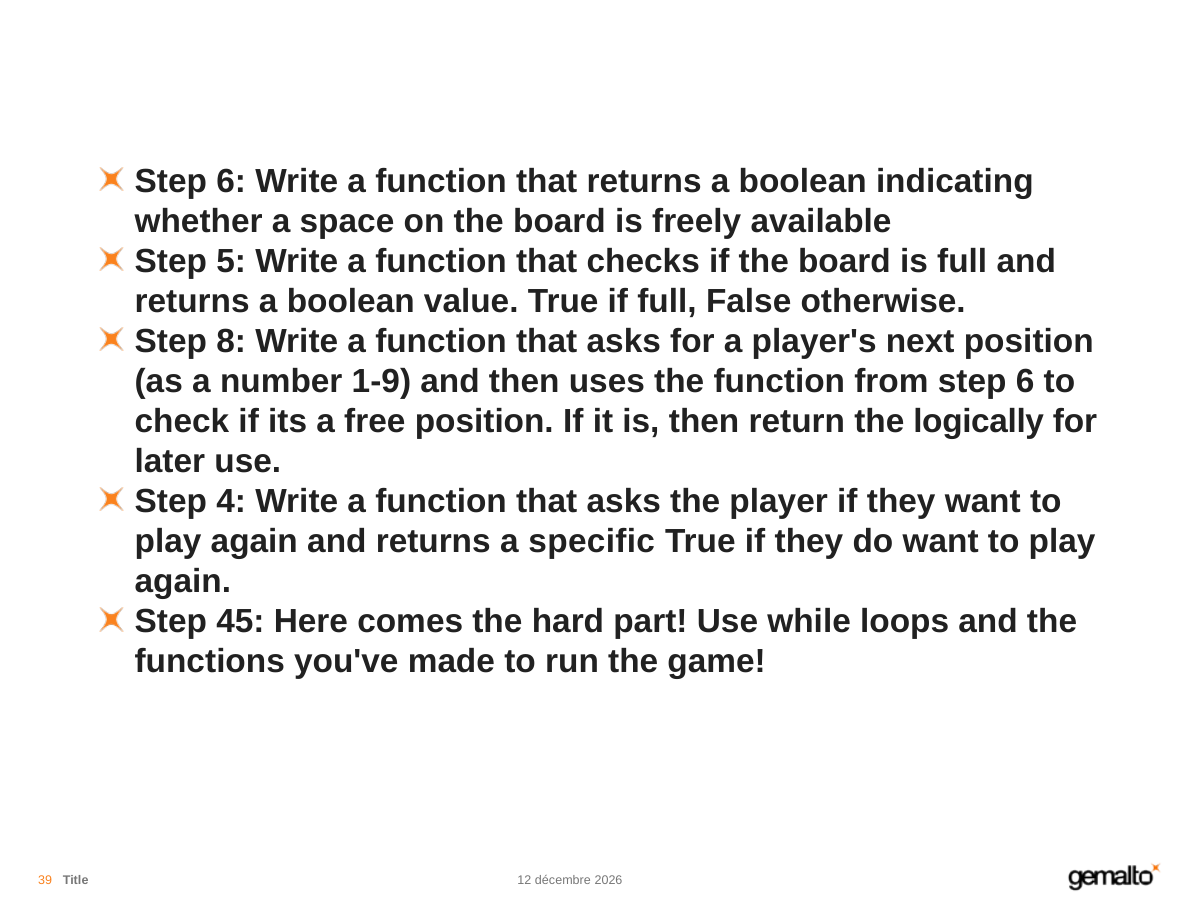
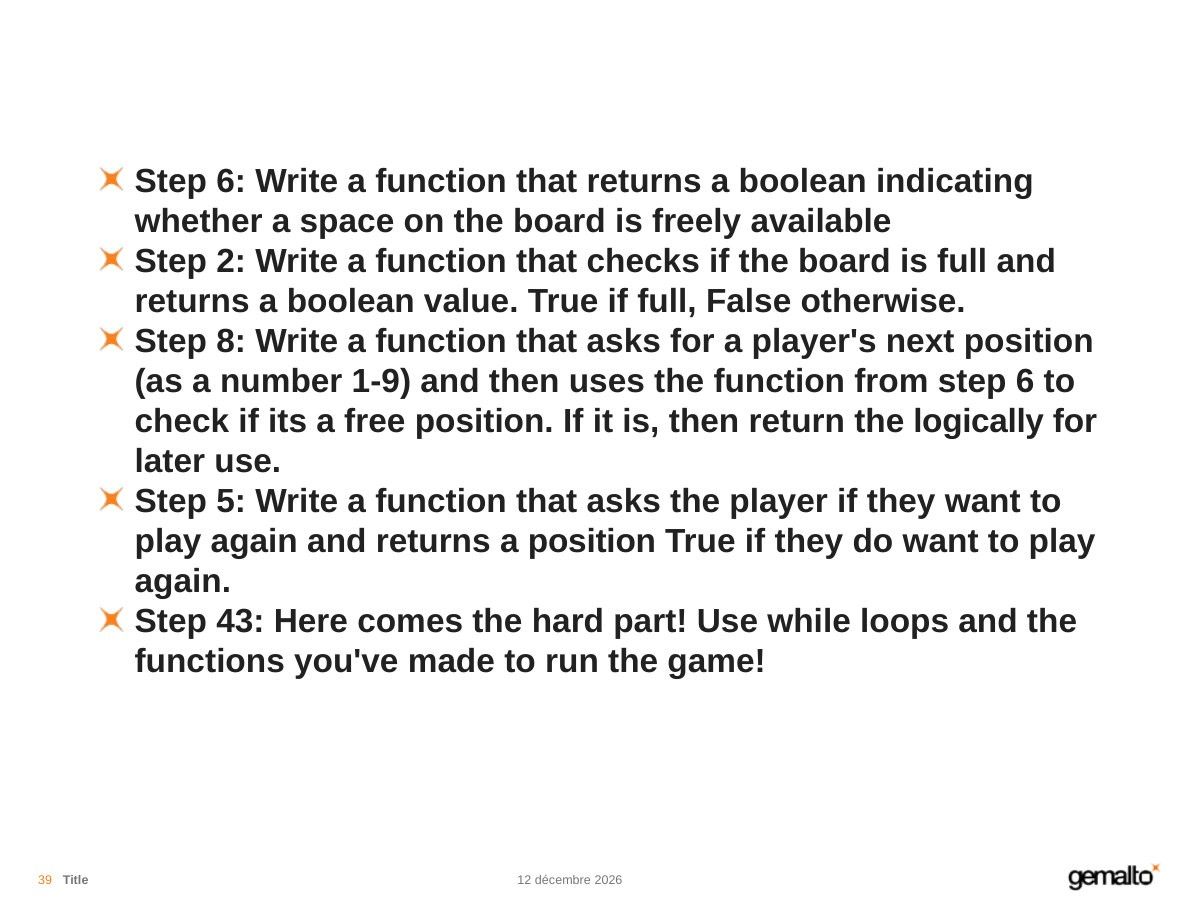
5: 5 -> 2 (231, 261)
4: 4 -> 5 (231, 502)
a specific: specific -> position (592, 542)
45: 45 -> 43 (240, 622)
